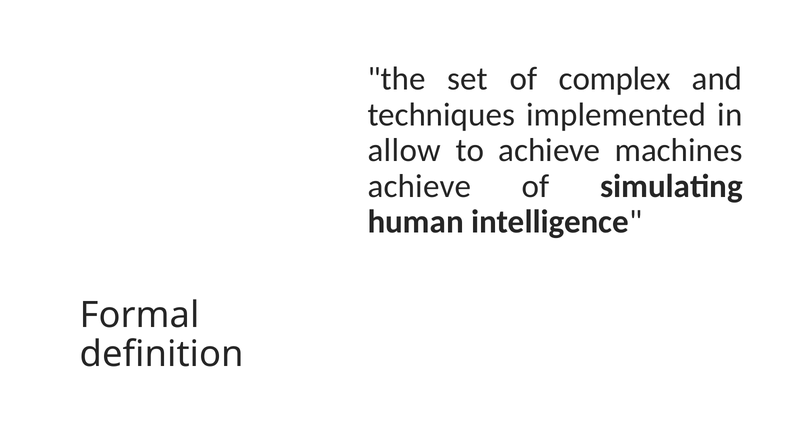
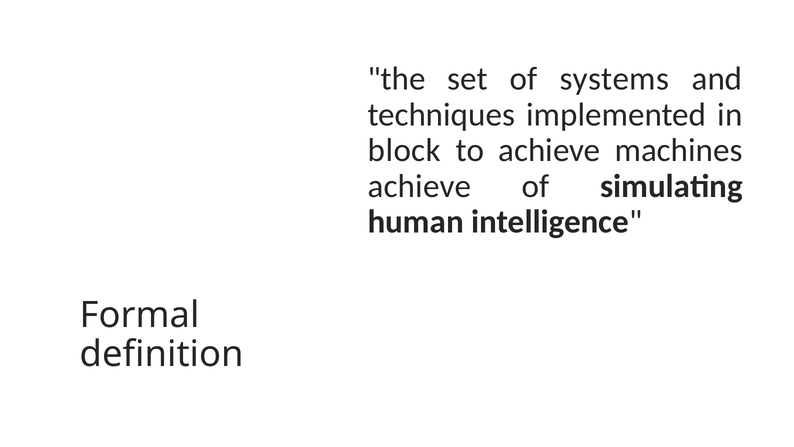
complex: complex -> systems (614, 79)
allow: allow -> block (404, 150)
